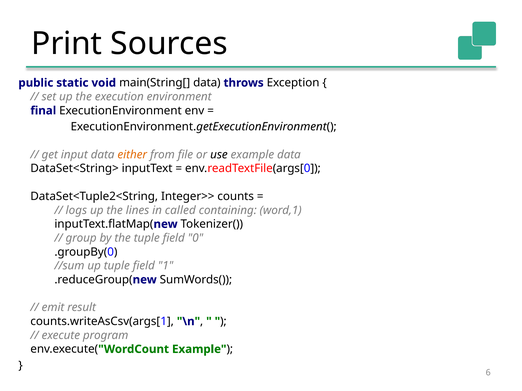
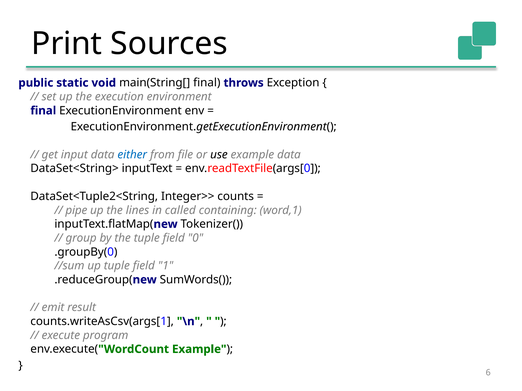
main(String[ data: data -> final (207, 83)
either colour: orange -> blue (132, 155)
logs: logs -> pipe (76, 210)
